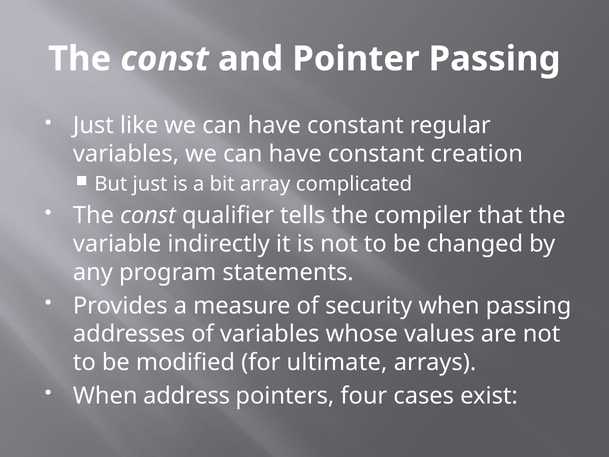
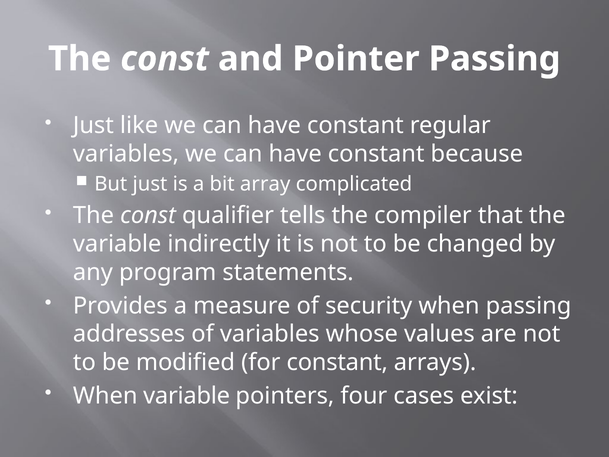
creation: creation -> because (477, 154)
for ultimate: ultimate -> constant (337, 362)
When address: address -> variable (187, 396)
